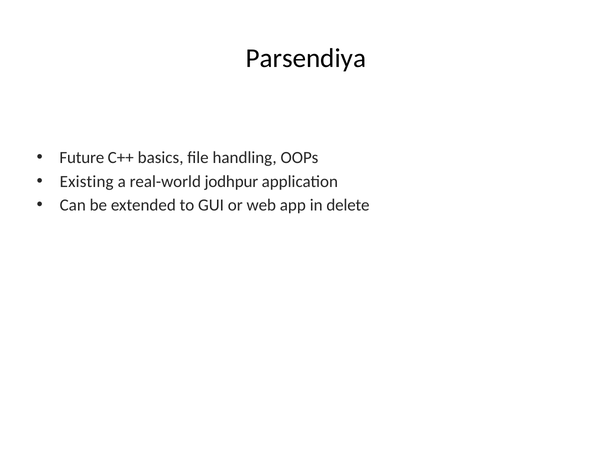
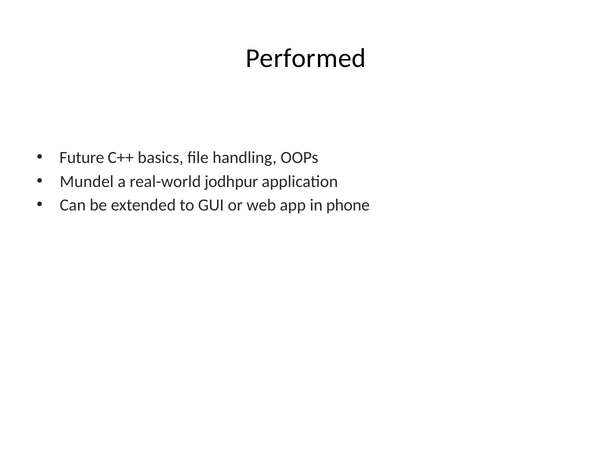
Parsendiya: Parsendiya -> Performed (306, 59)
Existing: Existing -> Mundel (87, 181)
delete: delete -> phone (348, 205)
